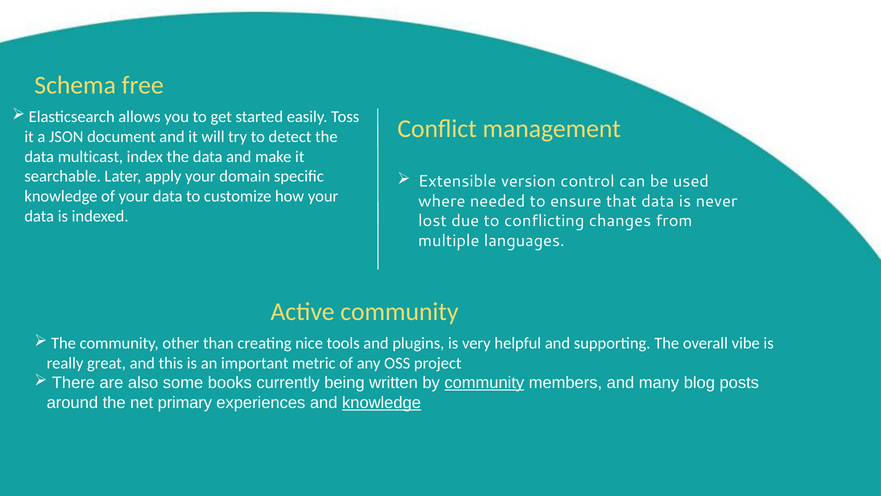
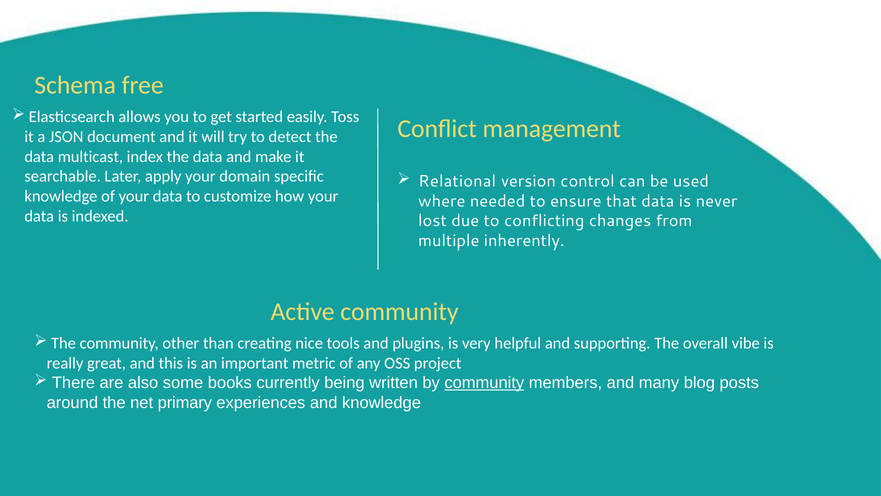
Extensible: Extensible -> Relational (457, 181)
languages: languages -> inherently (524, 241)
knowledge underline: present -> none (382, 403)
